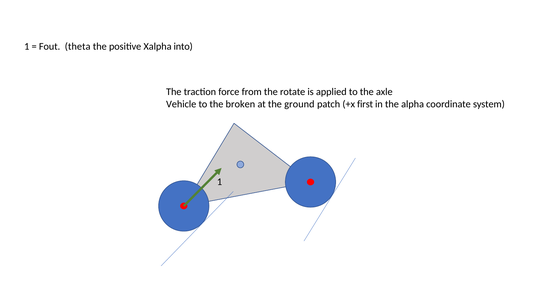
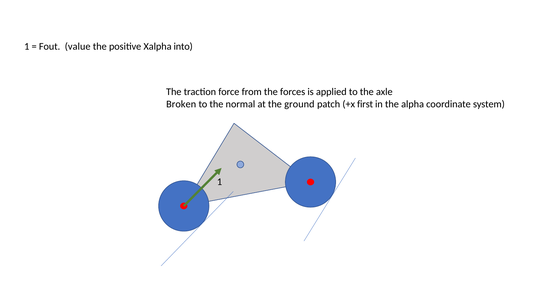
theta: theta -> value (78, 47)
rotate: rotate -> forces (293, 92)
Vehicle: Vehicle -> Broken (181, 104)
broken: broken -> normal (240, 104)
